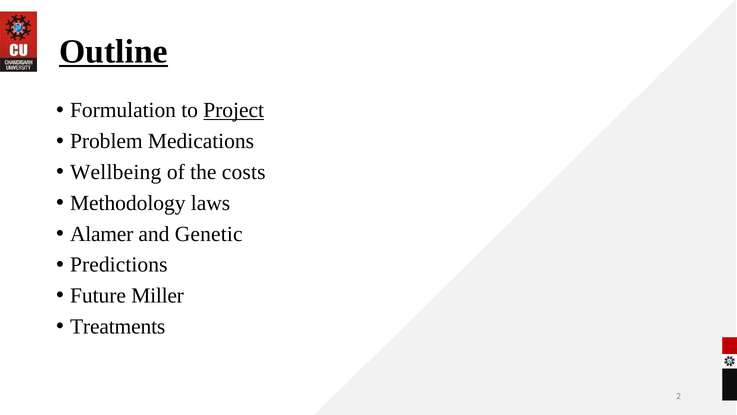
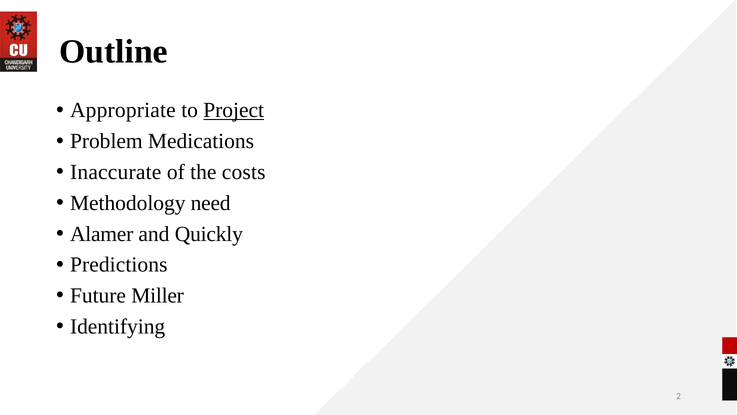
Outline underline: present -> none (113, 51)
Formulation: Formulation -> Appropriate (123, 110)
Wellbeing: Wellbeing -> Inaccurate (116, 172)
laws: laws -> need (211, 203)
Genetic: Genetic -> Quickly (209, 234)
Treatments: Treatments -> Identifying (118, 326)
